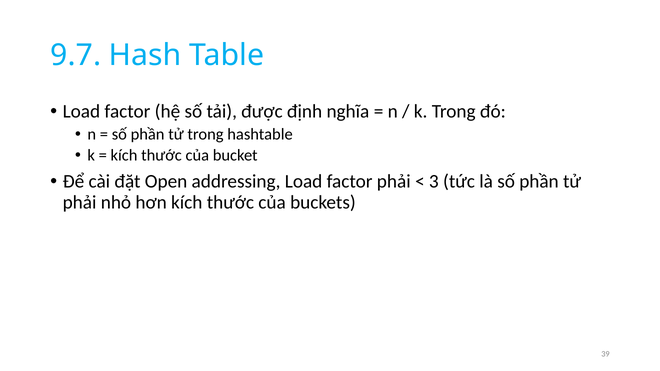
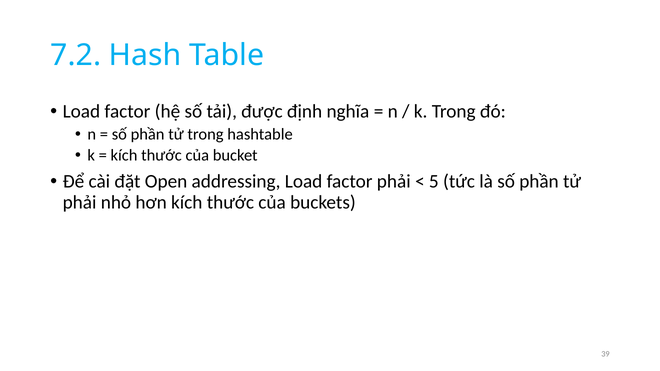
9.7: 9.7 -> 7.2 (76, 55)
3: 3 -> 5 (434, 182)
